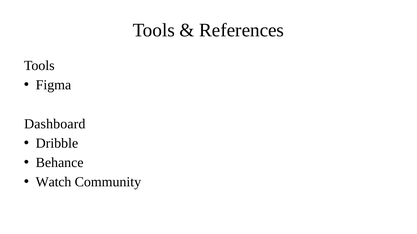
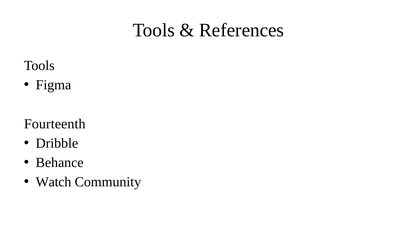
Dashboard: Dashboard -> Fourteenth (55, 124)
